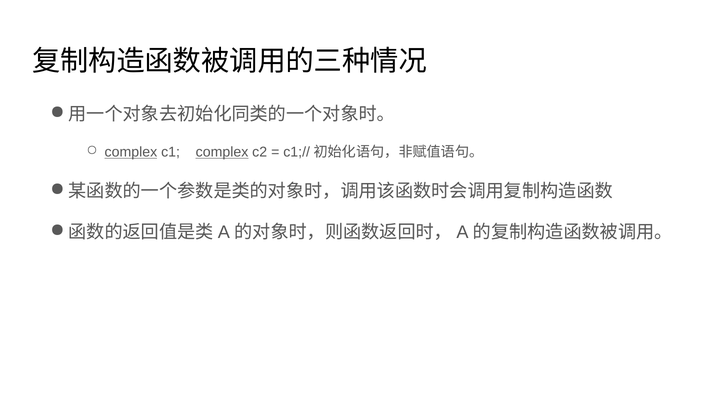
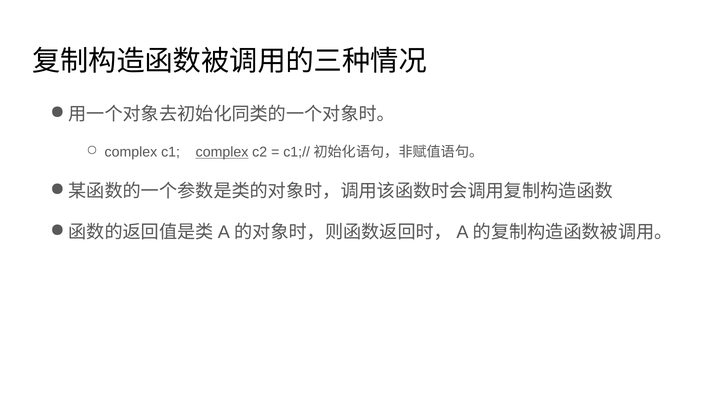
complex underline: present -> none (131, 152)
